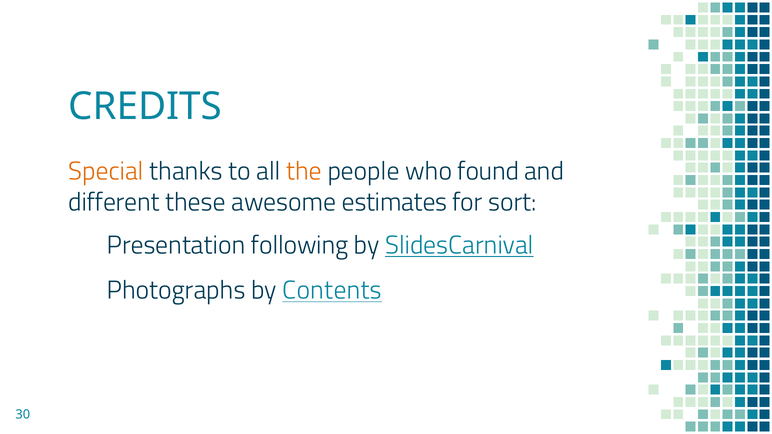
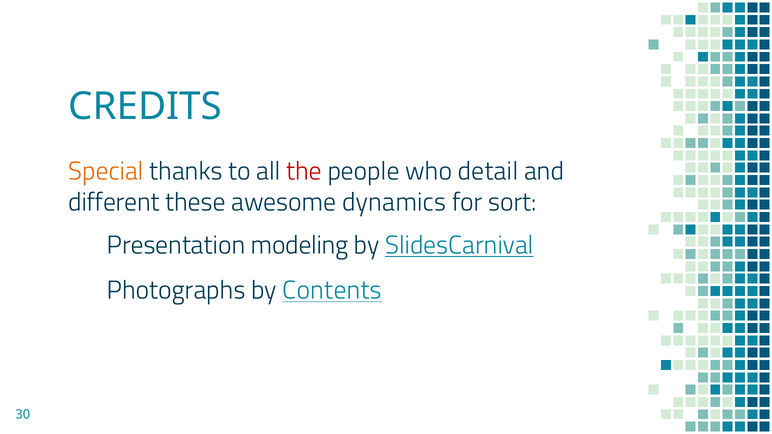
the colour: orange -> red (304, 171)
found: found -> detail (488, 171)
estimates: estimates -> dynamics (394, 202)
following: following -> modeling (300, 245)
